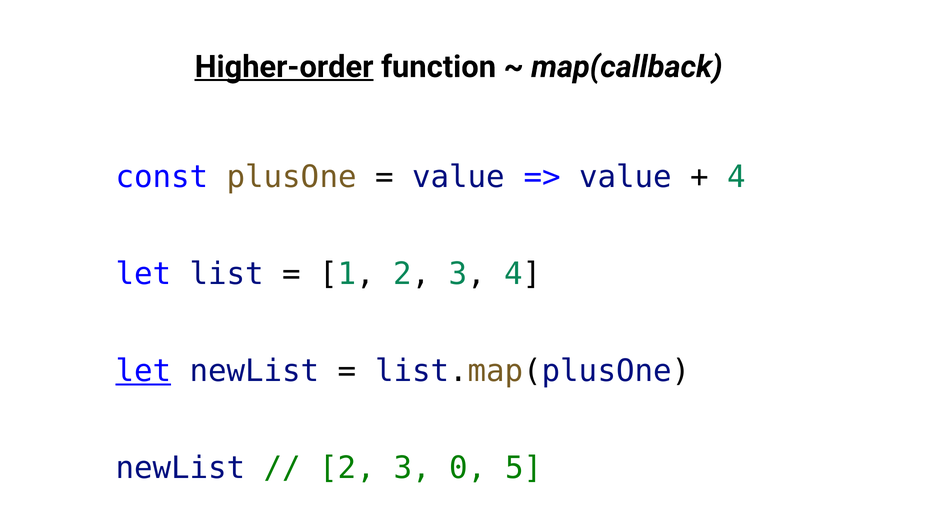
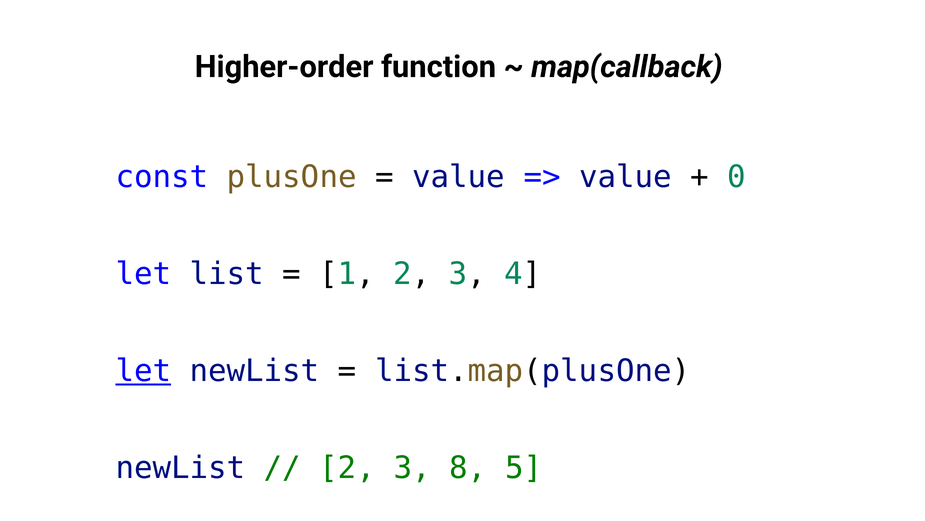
Higher-order underline: present -> none (284, 67)
4: 4 -> 0 (737, 177)
0: 0 -> 8 (468, 468)
